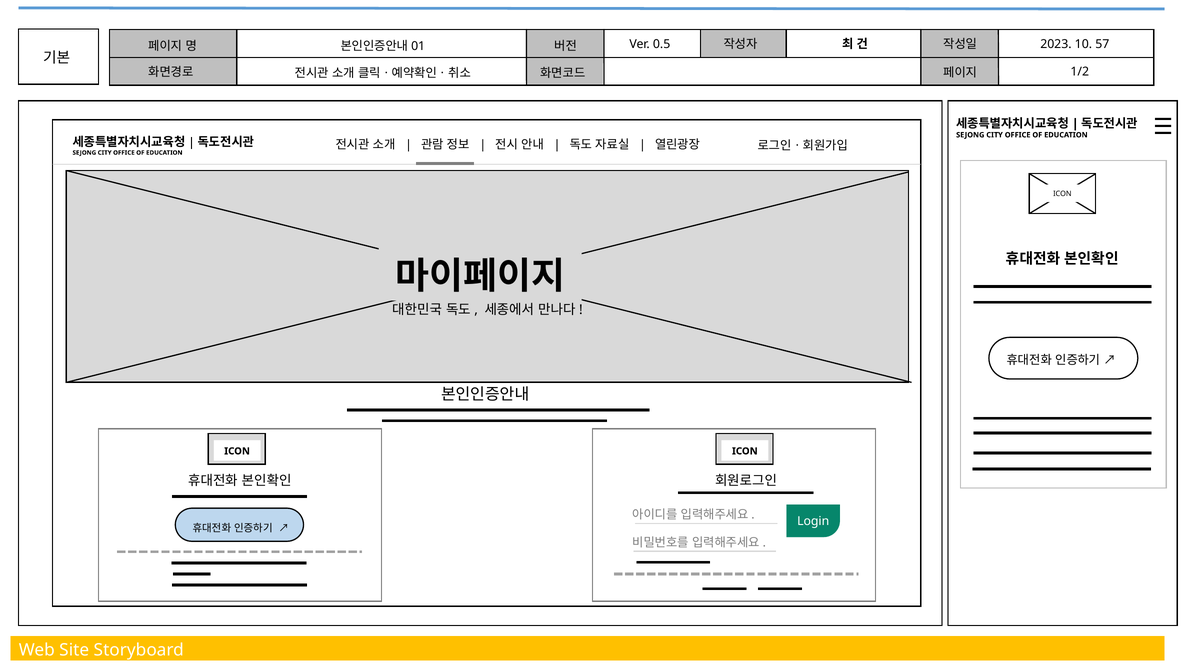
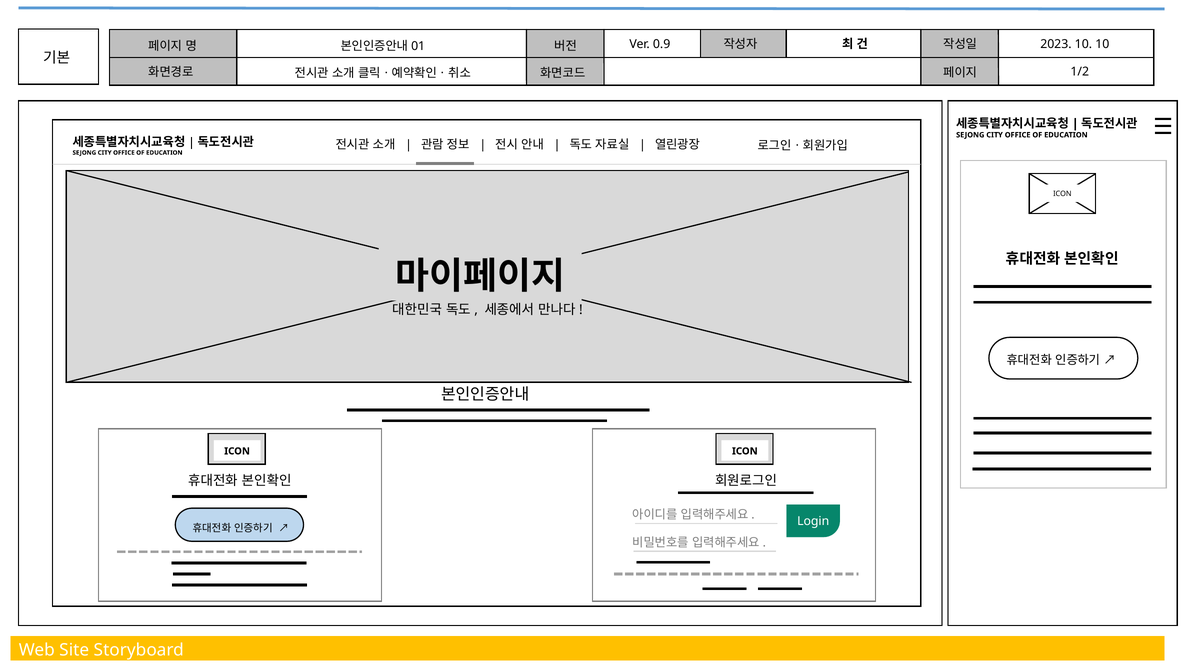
0.5: 0.5 -> 0.9 (662, 44)
10 57: 57 -> 10 (1102, 44)
